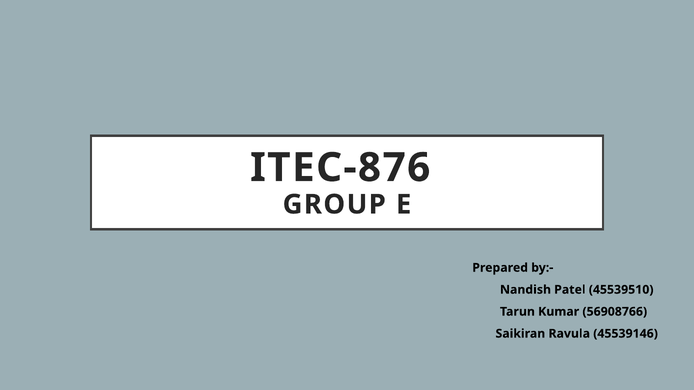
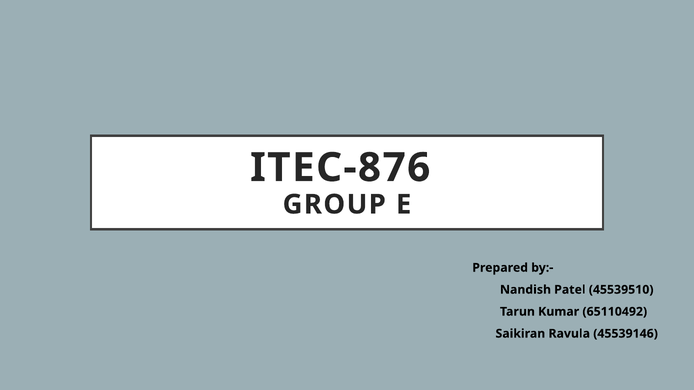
56908766: 56908766 -> 65110492 (615, 312)
